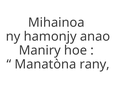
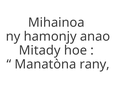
Maniry: Maniry -> Mitady (40, 50)
